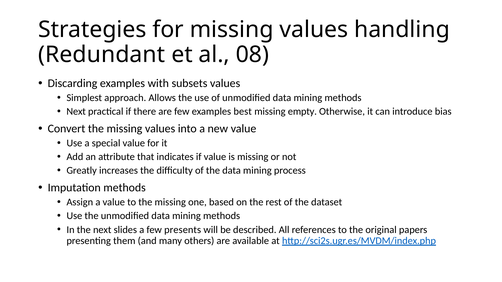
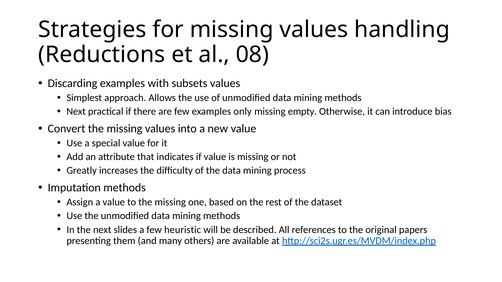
Redundant: Redundant -> Reductions (102, 55)
best: best -> only (243, 112)
presents: presents -> heuristic (183, 230)
